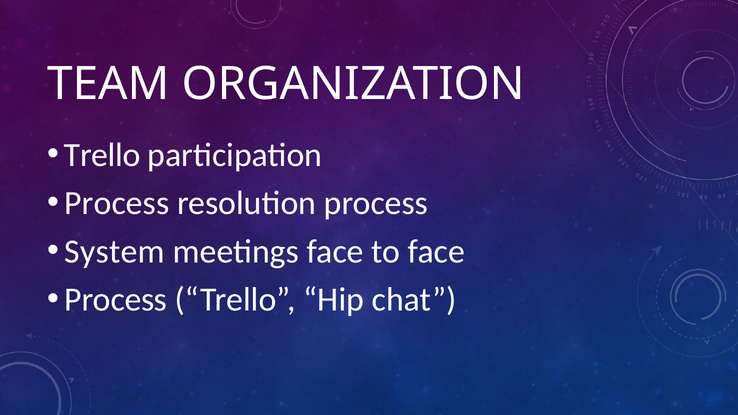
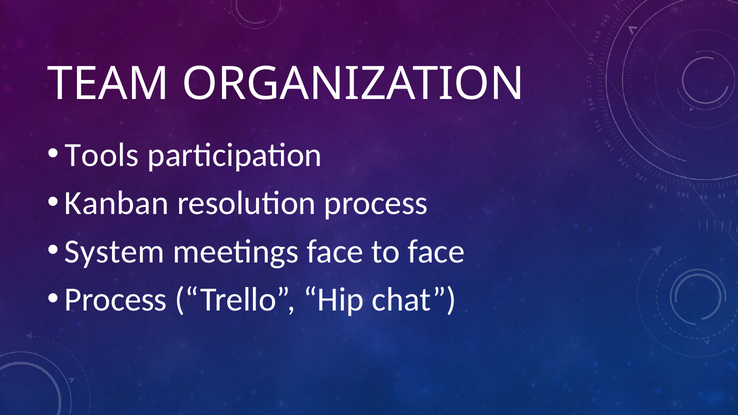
Trello: Trello -> Tools (102, 155)
Process: Process -> Kanban (117, 203)
